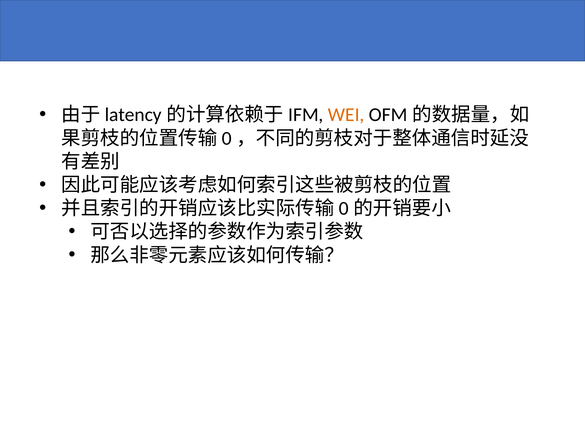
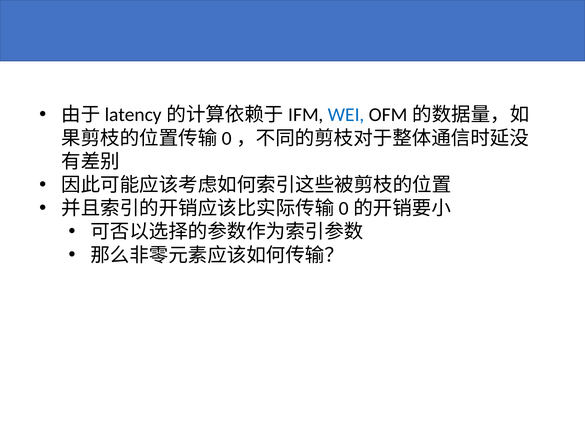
WEI colour: orange -> blue (346, 115)
